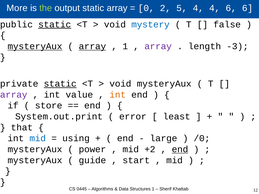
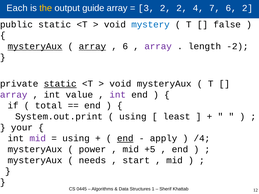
More: More -> Each (17, 8)
the colour: light green -> yellow (46, 8)
output static: static -> guide (93, 8)
0: 0 -> 3 (146, 8)
2 5: 5 -> 2 (182, 8)
4 4: 4 -> 7 (215, 8)
6 6: 6 -> 2 (247, 8)
static underline: present -> none (55, 24)
1: 1 -> 6 (125, 46)
-3: -3 -> -2 (237, 46)
int colour: orange -> purple (118, 95)
store: store -> total (49, 106)
error: error -> using (133, 117)
that: that -> your (22, 128)
mid colour: blue -> purple (38, 139)
end underline: none -> present (125, 139)
large: large -> apply (164, 139)
/0: /0 -> /4 (202, 139)
+2: +2 -> +5 (150, 149)
end underline: present -> none (180, 149)
guide: guide -> needs (92, 160)
